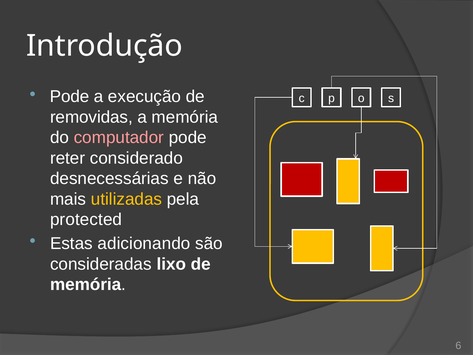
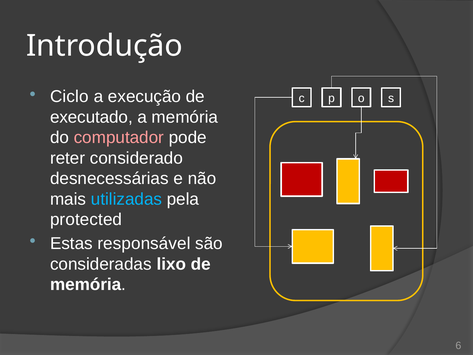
Pode: Pode -> Ciclo (69, 97)
removidas: removidas -> executado (91, 117)
utilizadas colour: yellow -> light blue (126, 199)
adicionando: adicionando -> responsável (144, 243)
